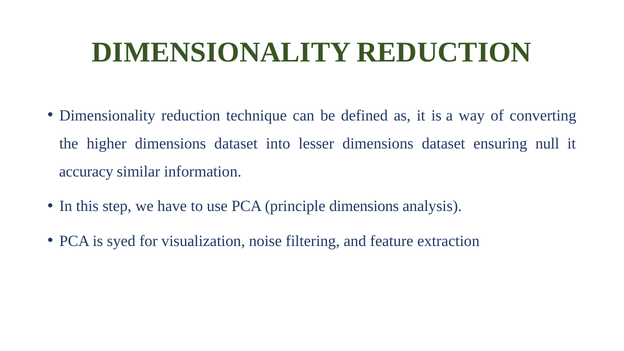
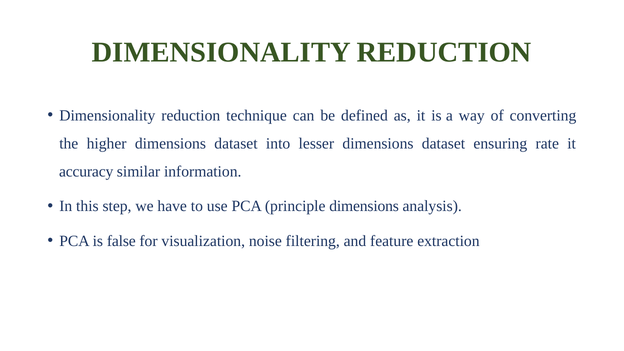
null: null -> rate (547, 144)
syed: syed -> false (121, 241)
